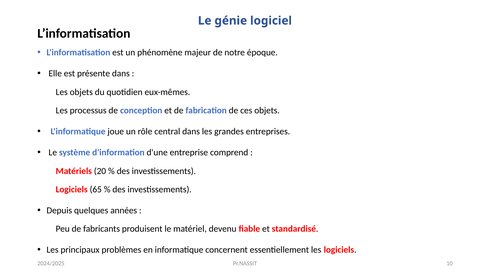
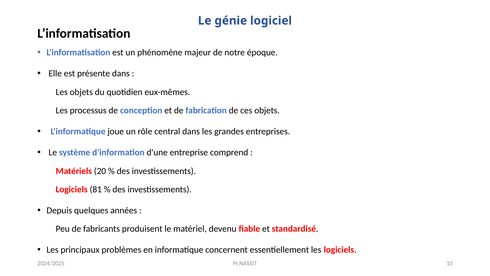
65: 65 -> 81 (96, 189)
